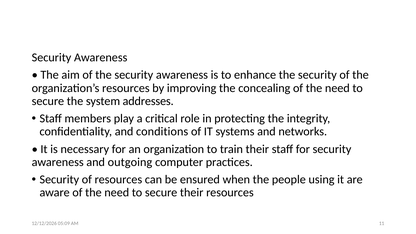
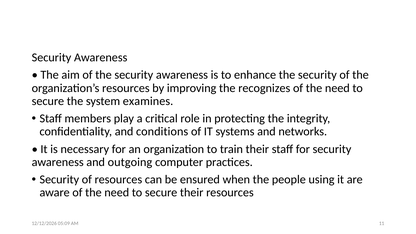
concealing: concealing -> recognizes (264, 88)
addresses: addresses -> examines (148, 101)
